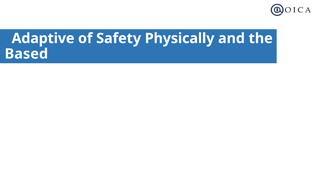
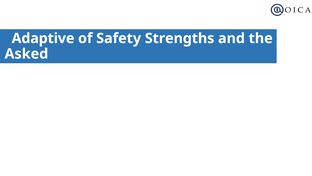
Physically: Physically -> Strengths (180, 38)
Based: Based -> Asked (26, 54)
